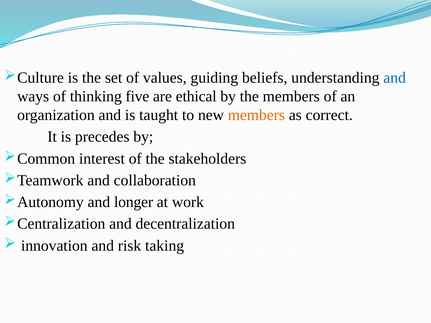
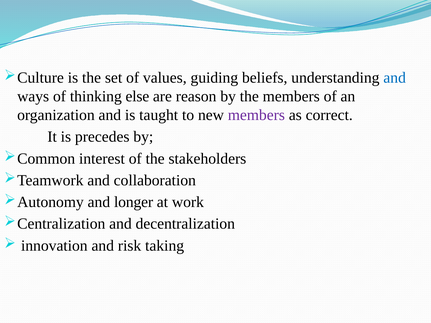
five: five -> else (137, 97)
ethical: ethical -> reason (196, 97)
members colour: orange -> purple (256, 115)
